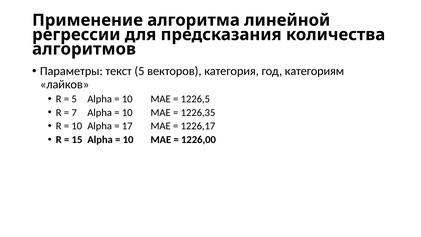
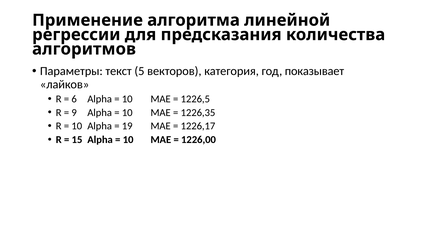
категориям: категориям -> показывает (314, 71)
5: 5 -> 6 (74, 99)
7: 7 -> 9 (74, 113)
17: 17 -> 19 (127, 126)
